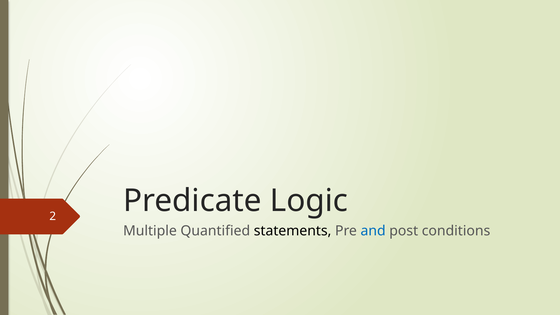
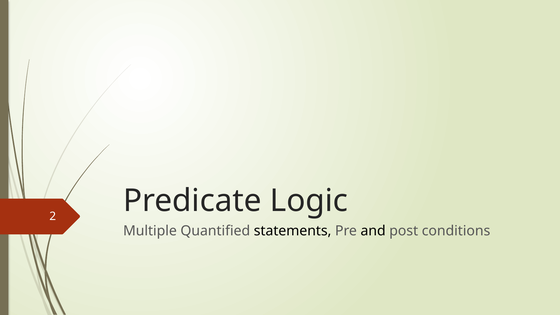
and colour: blue -> black (373, 231)
